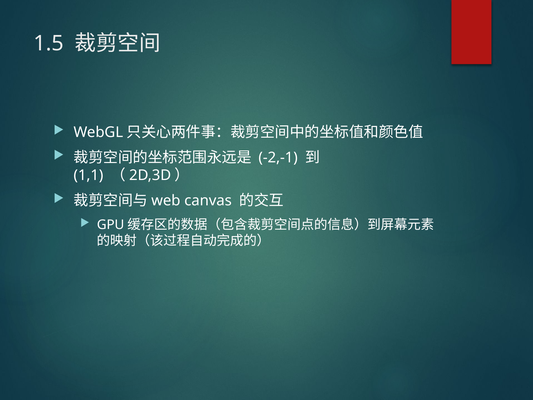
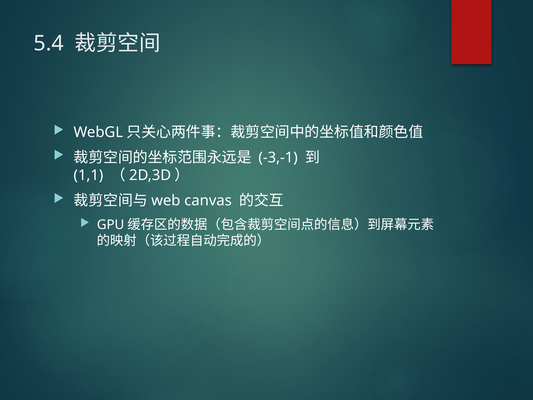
1.5: 1.5 -> 5.4 (49, 43)
-2,-1: -2,-1 -> -3,-1 (278, 157)
